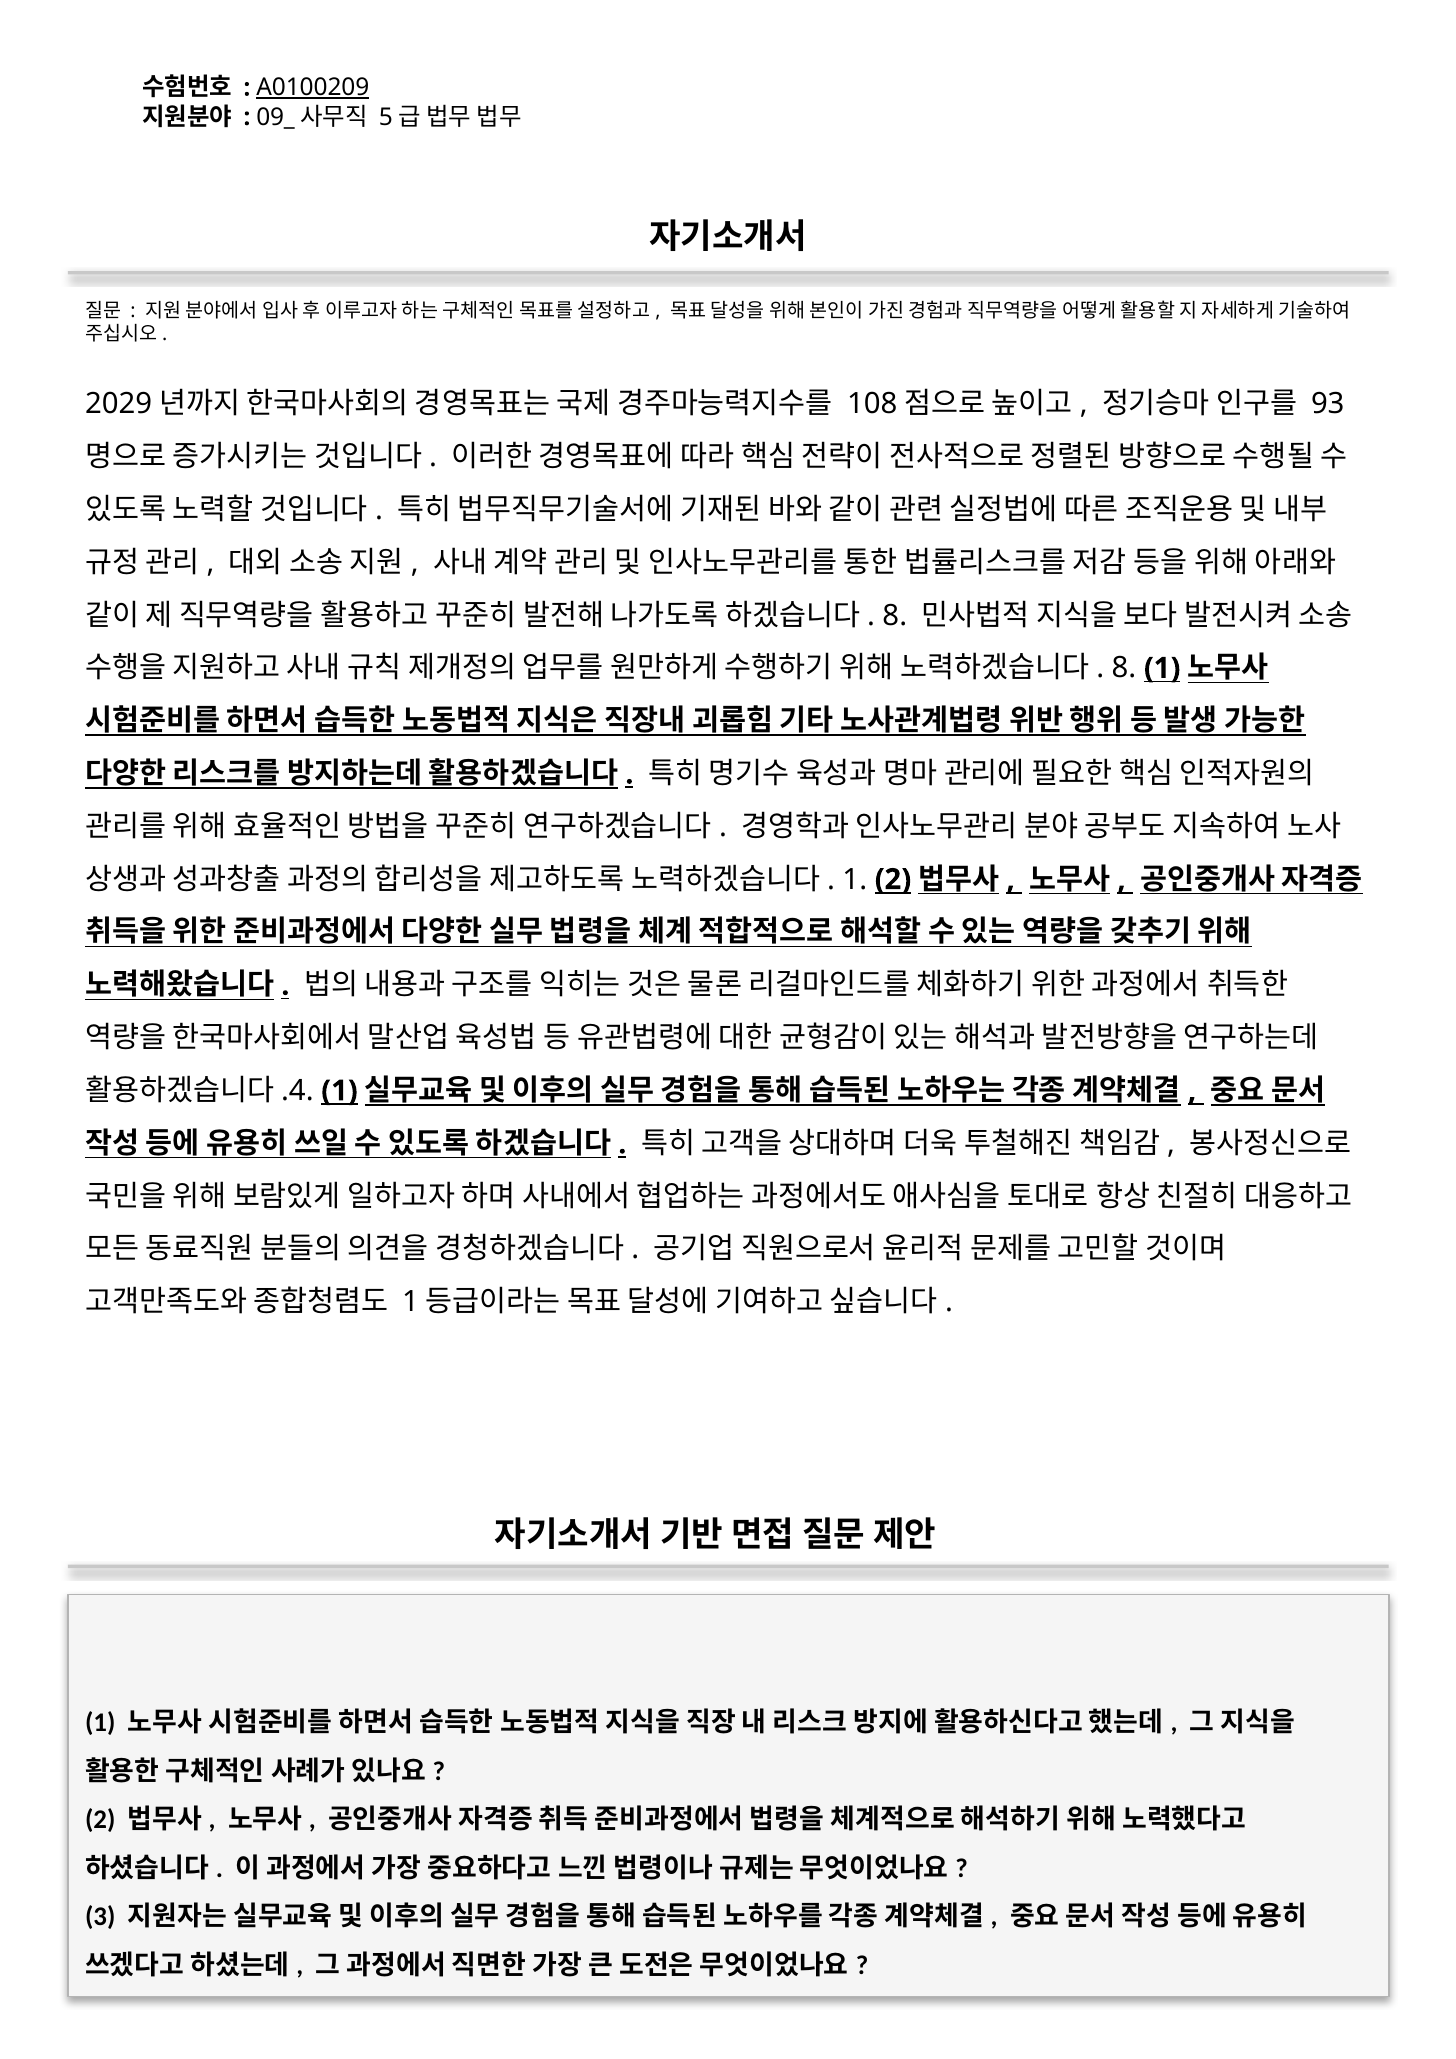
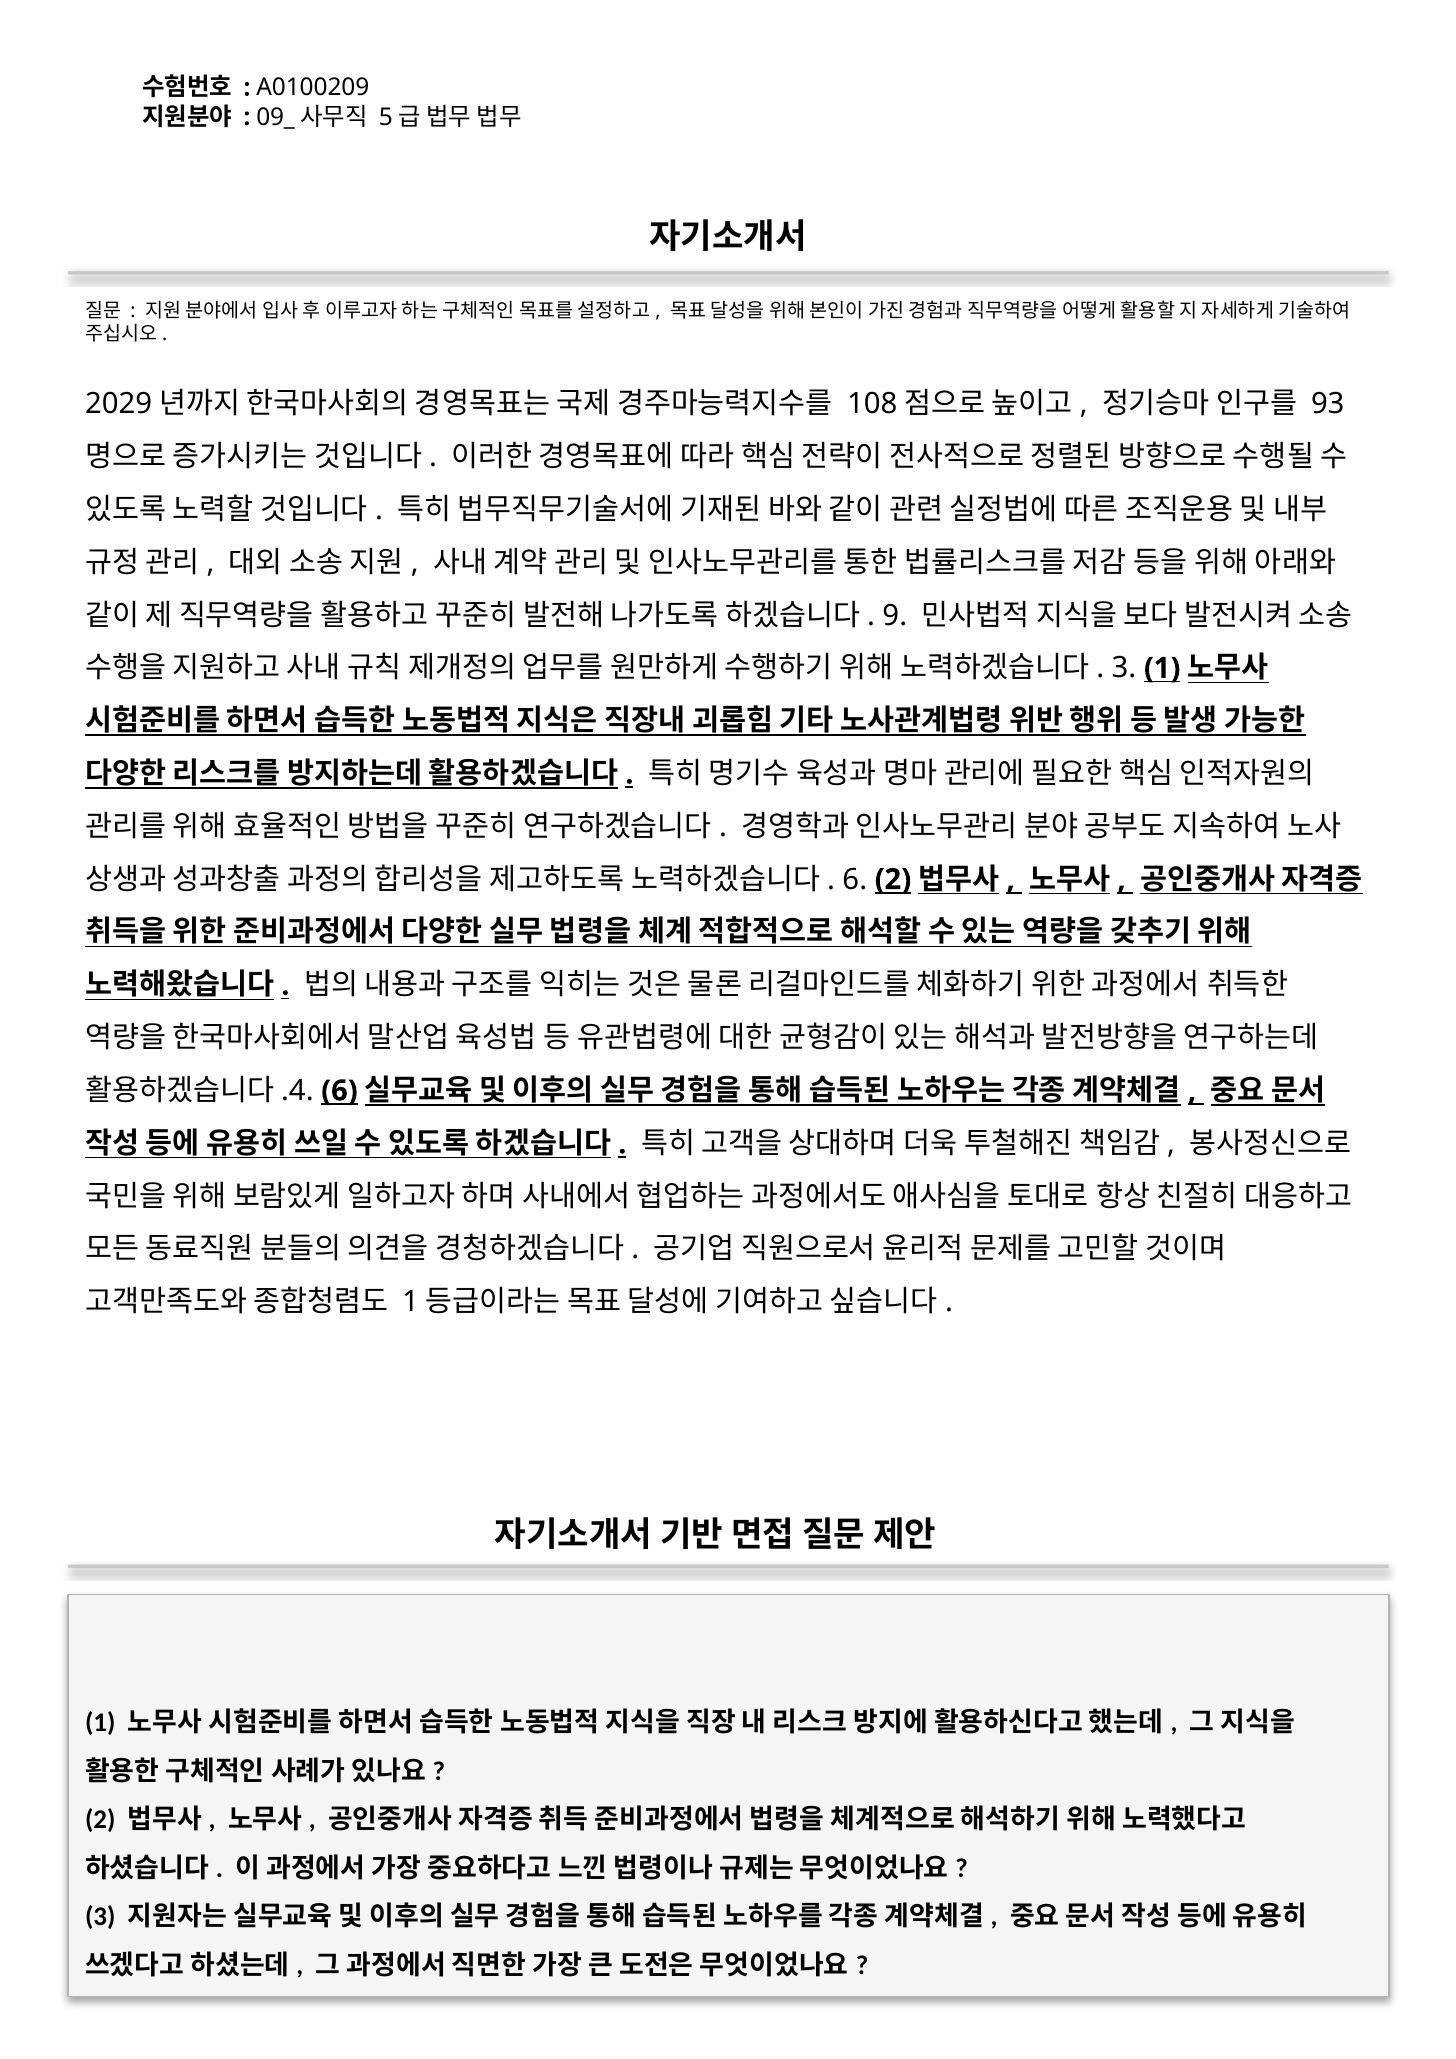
A0100209 underline: present -> none (313, 88)
8: 8 -> 9 (895, 615)
8: 8 -> 3 (1124, 668)
1: 1 -> 6 (855, 880)
1: 1 -> 6 (339, 1091)
